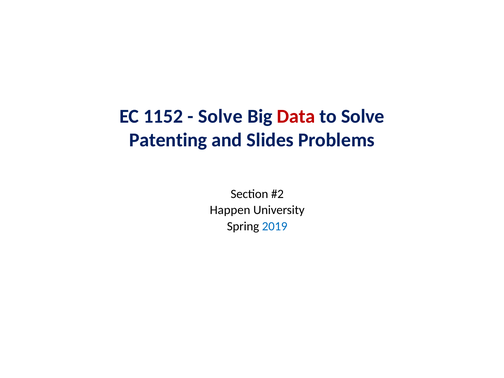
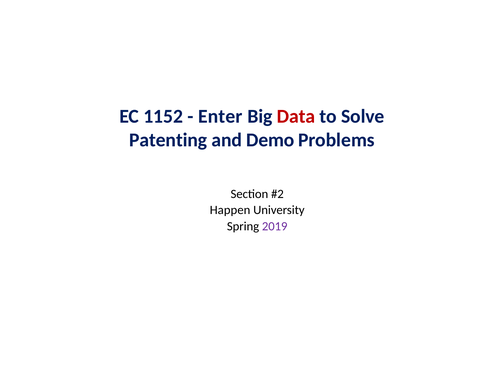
Solve: Solve -> Enter (220, 116)
Slides: Slides -> Demo (270, 140)
2019 colour: blue -> purple (275, 226)
